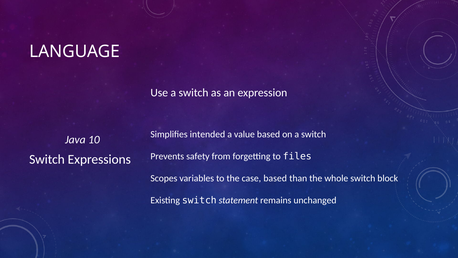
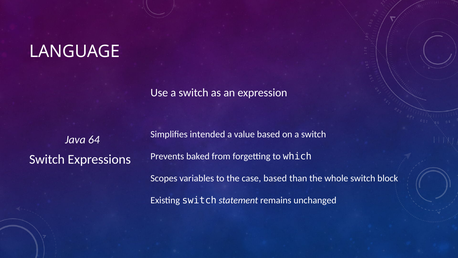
10: 10 -> 64 (94, 139)
safety: safety -> baked (198, 156)
files: files -> which (297, 156)
